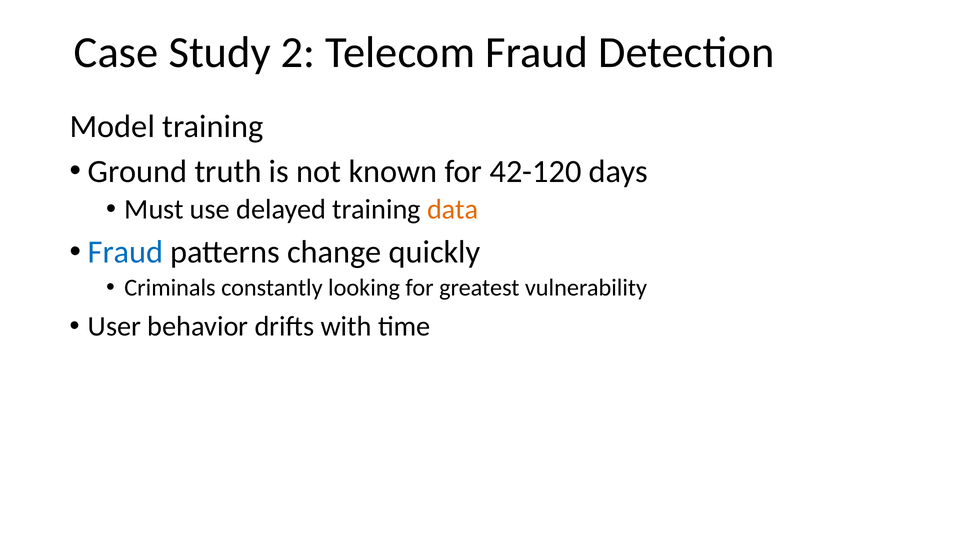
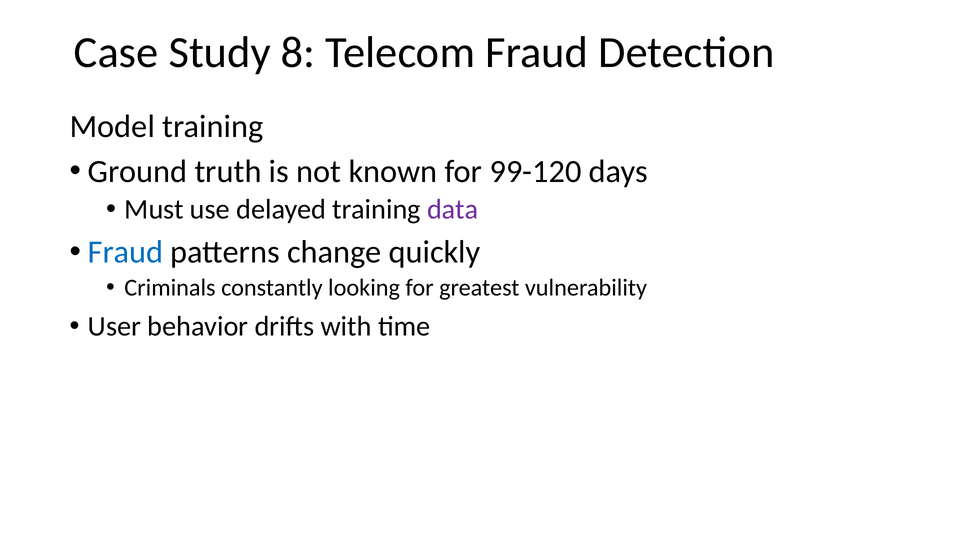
2: 2 -> 8 (298, 52)
42-120: 42-120 -> 99-120 (536, 172)
data colour: orange -> purple (453, 209)
